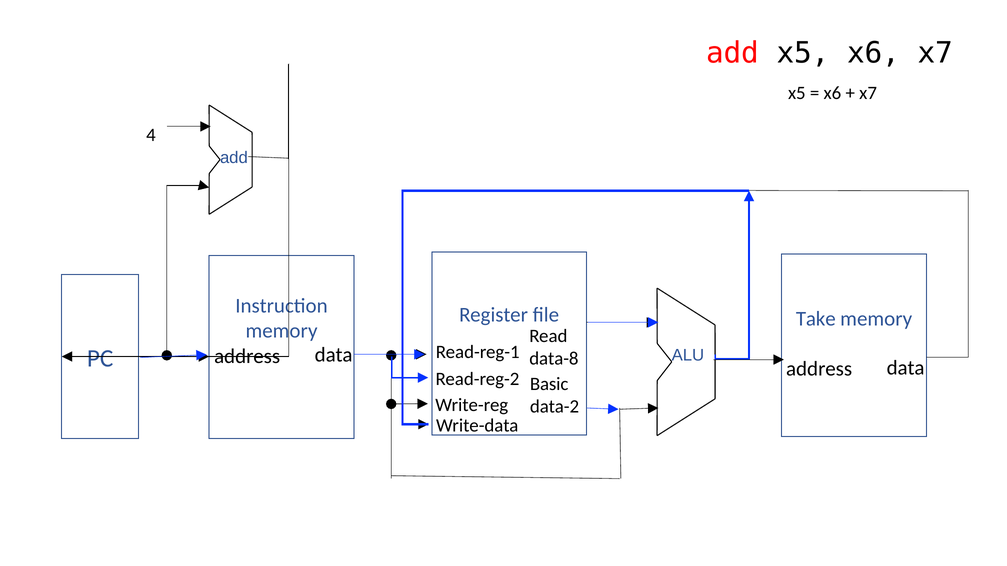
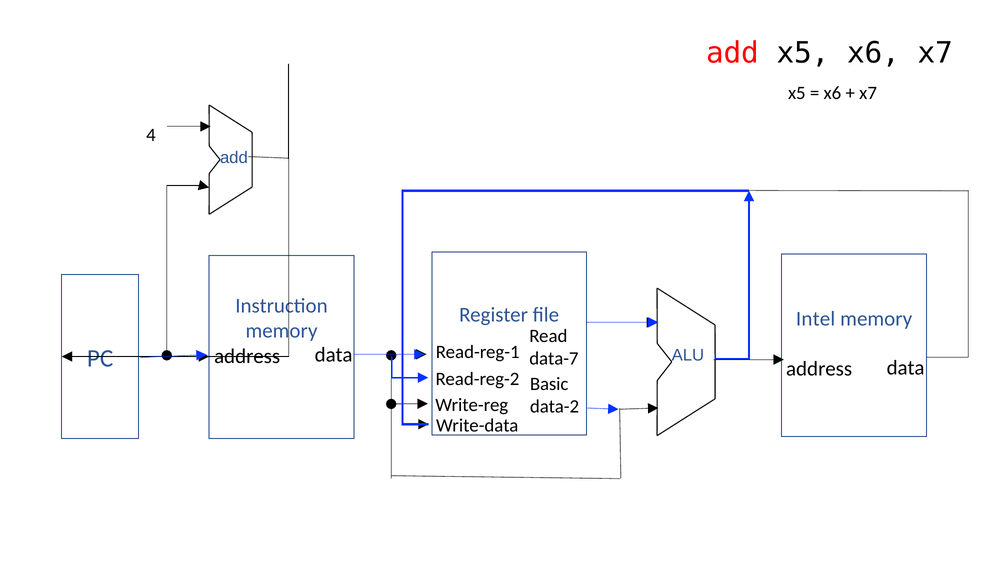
Take: Take -> Intel (816, 319)
data-8: data-8 -> data-7 (554, 359)
